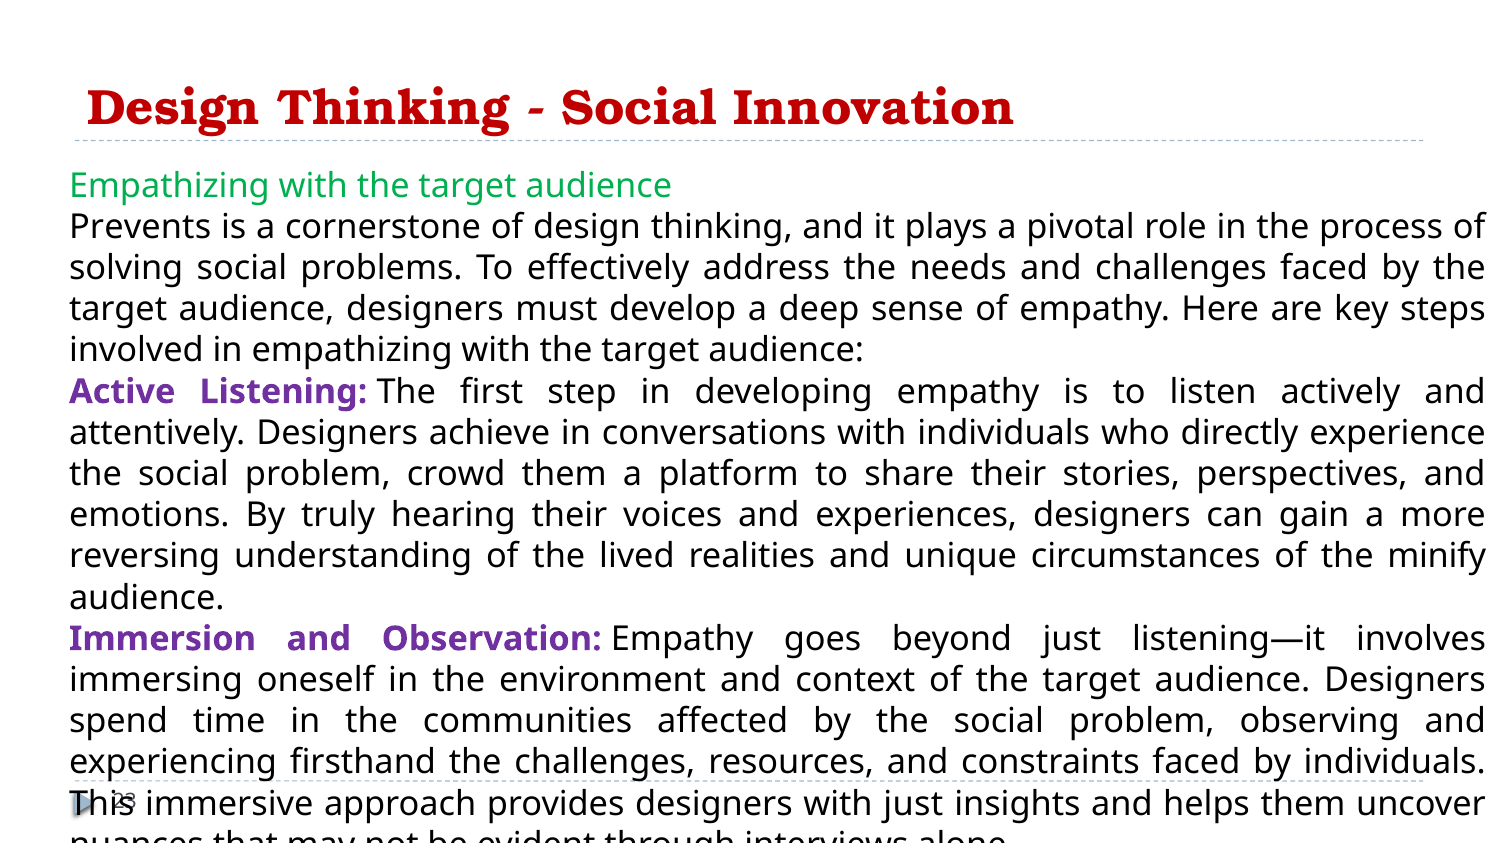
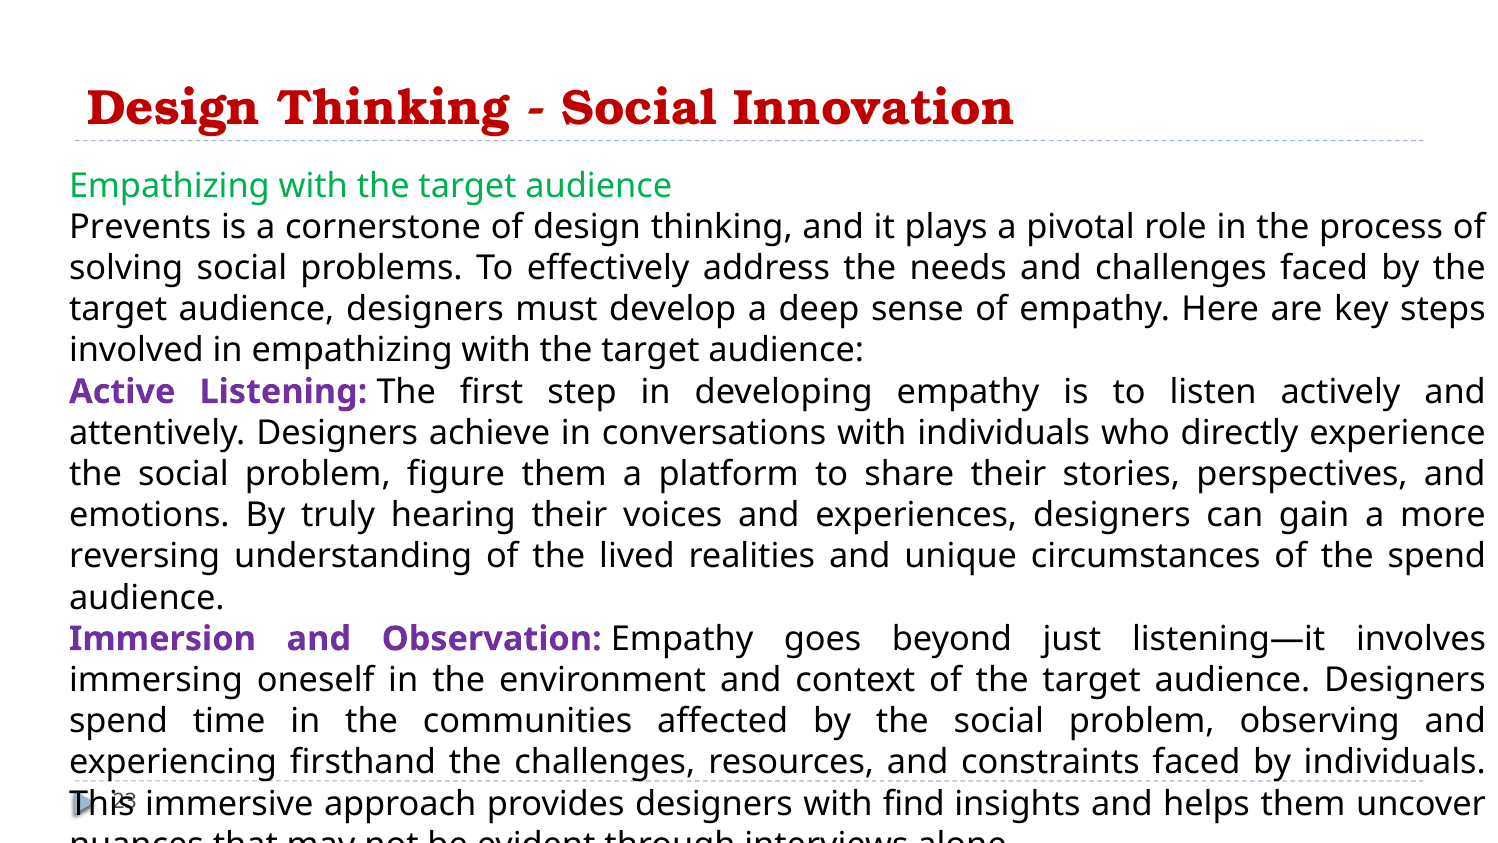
crowd: crowd -> figure (456, 474)
the minify: minify -> spend (1437, 556)
with just: just -> find (914, 803)
